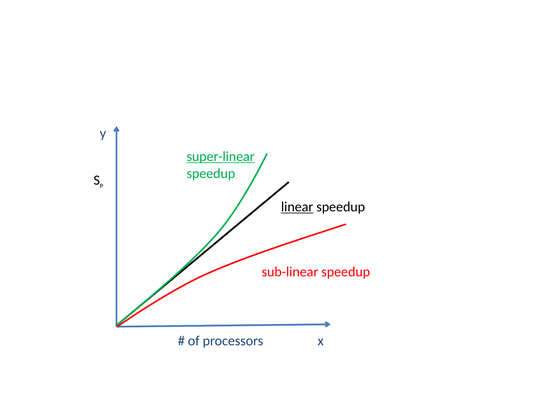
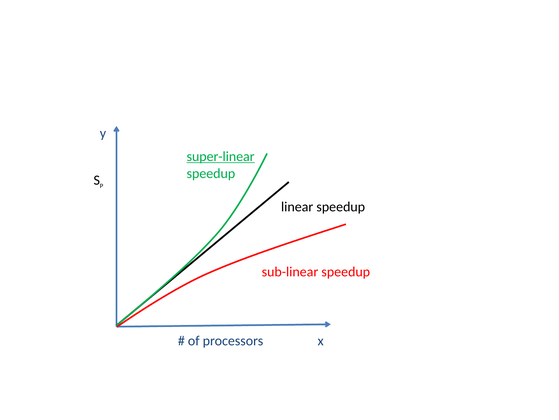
linear underline: present -> none (297, 207)
